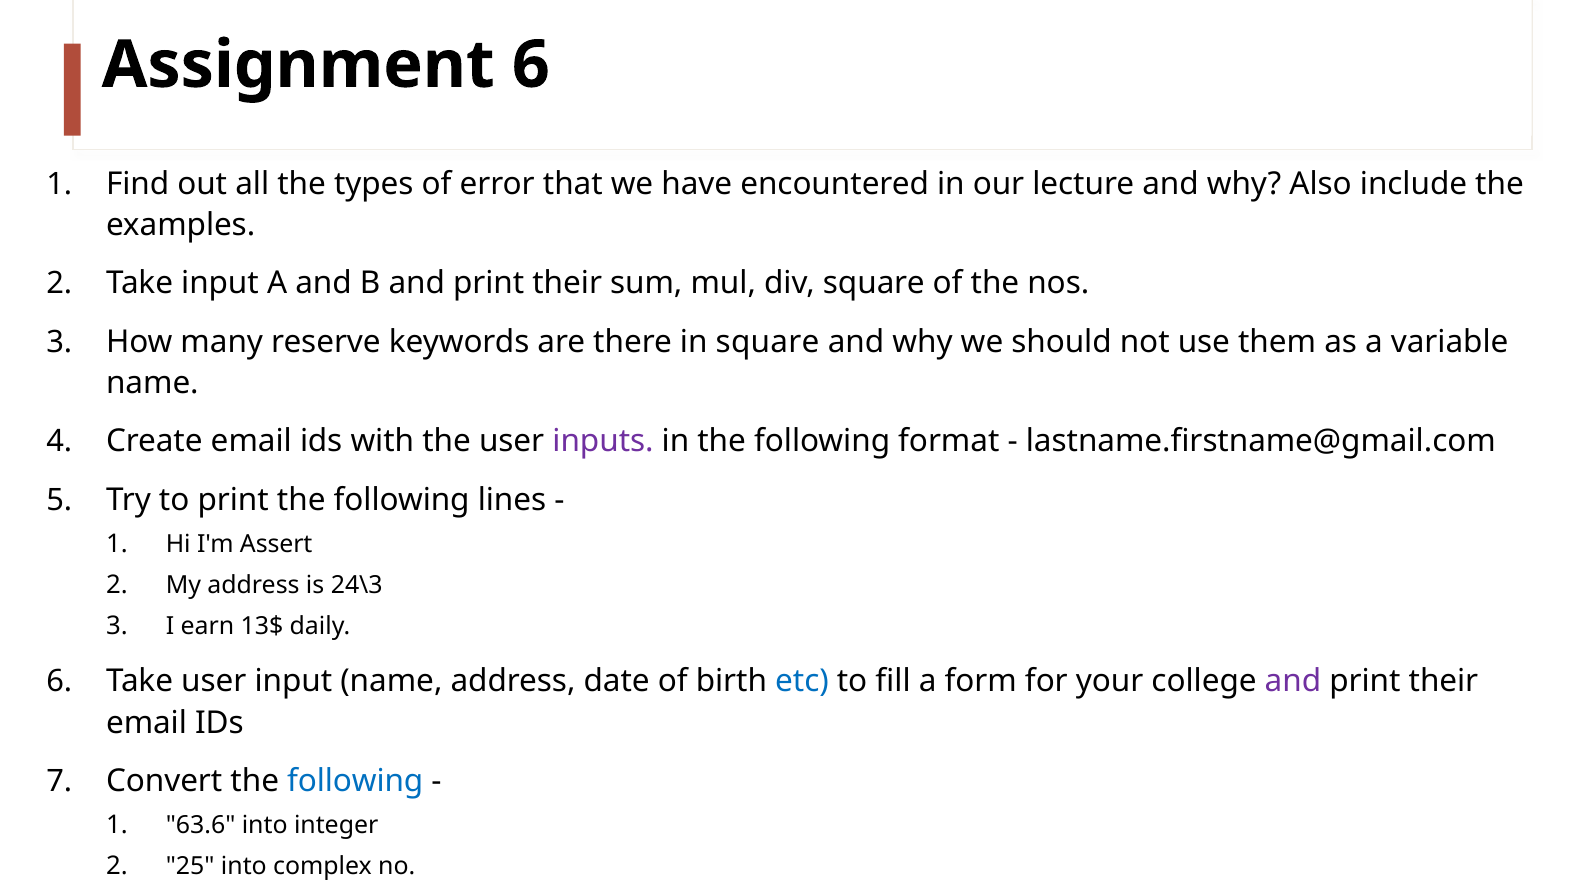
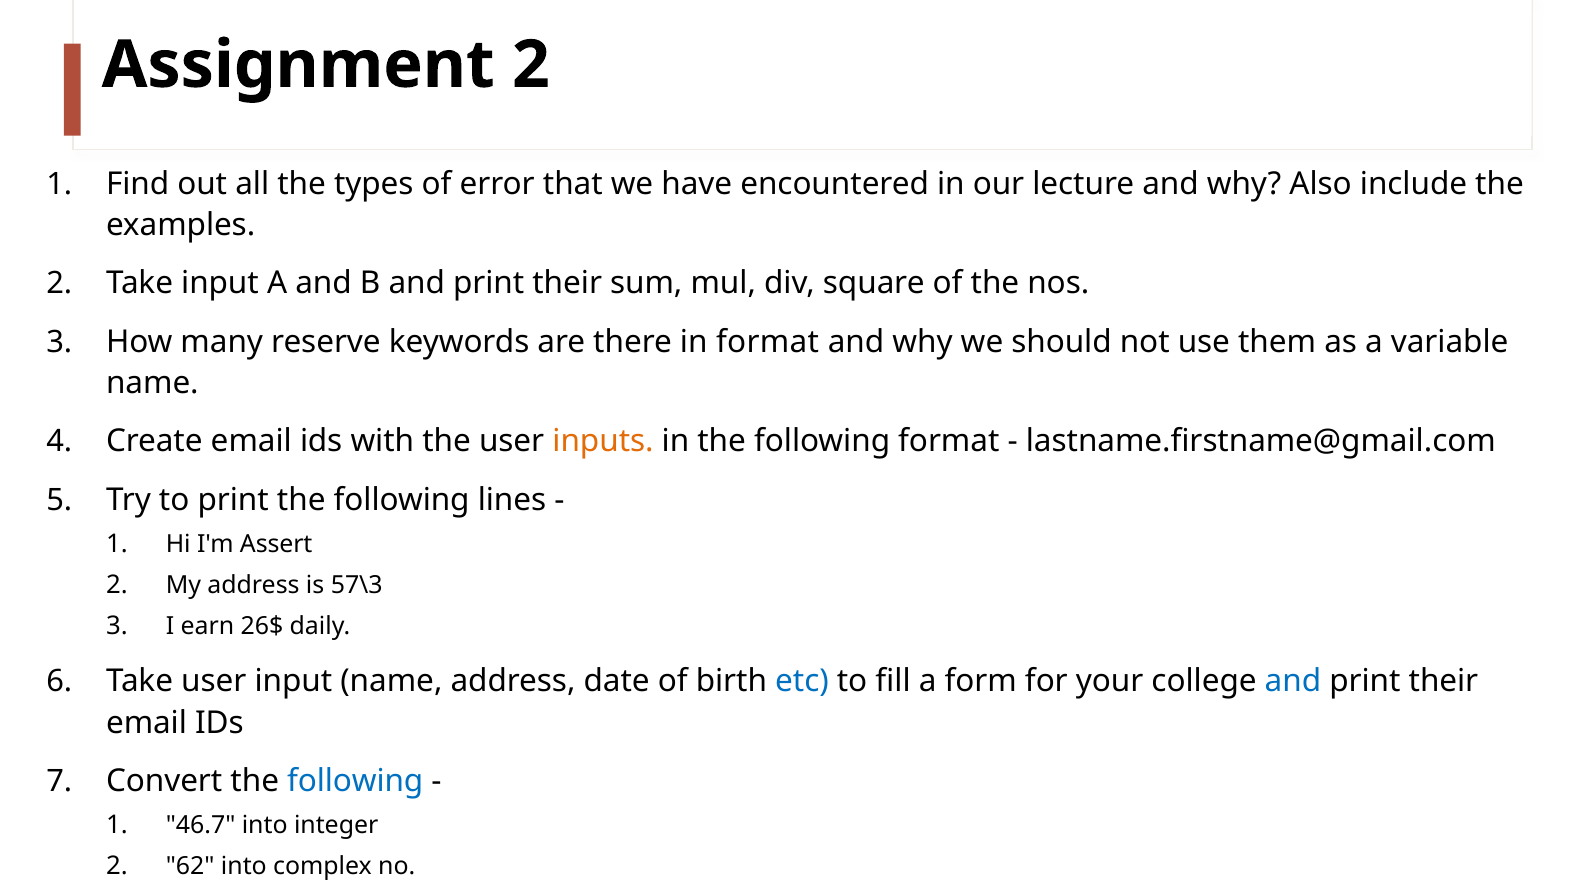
Assignment 6: 6 -> 2 (531, 65)
in square: square -> format (768, 342)
inputs colour: purple -> orange (603, 441)
24\3: 24\3 -> 57\3 (357, 585)
13$: 13$ -> 26$ (262, 627)
and colour: purple -> blue (1293, 681)
63.6: 63.6 -> 46.7 (201, 826)
25: 25 -> 62 (190, 867)
